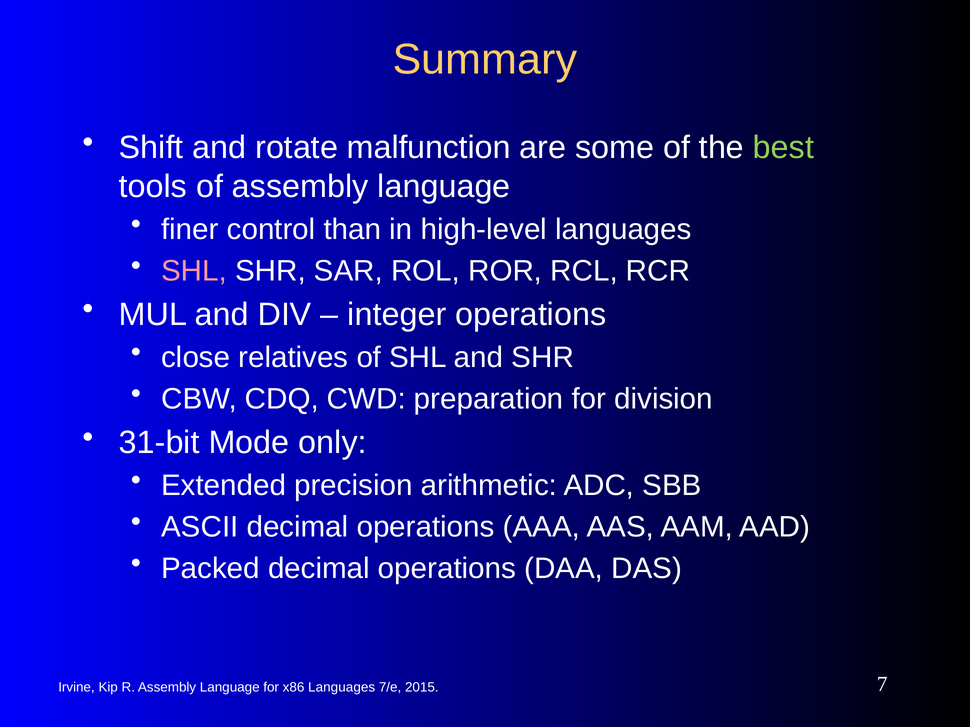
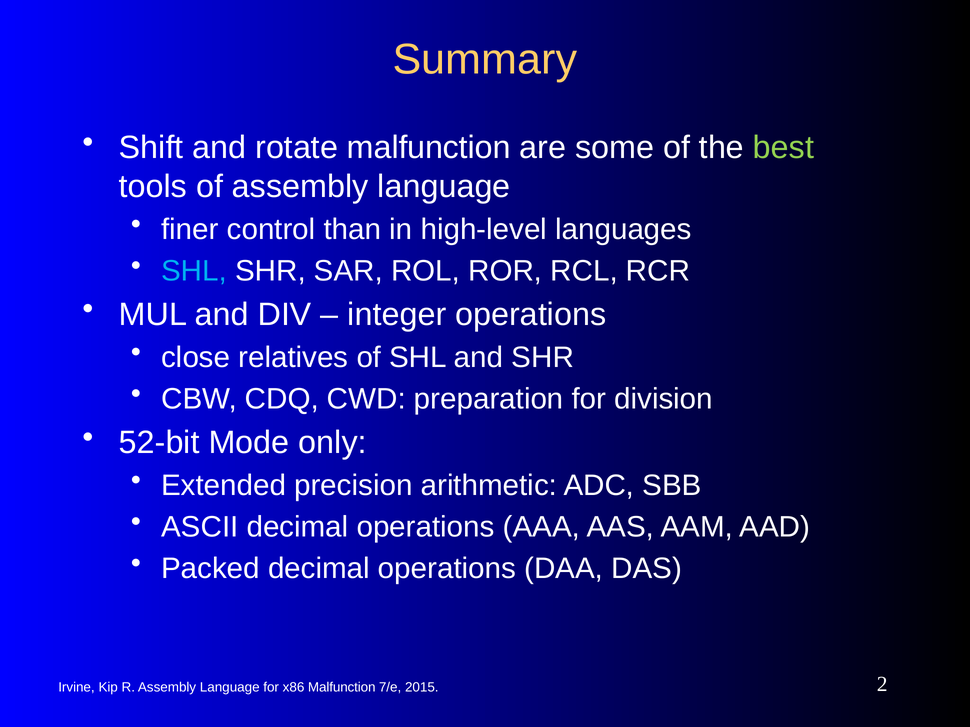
SHL colour: pink -> light blue (194, 271)
31-bit: 31-bit -> 52-bit (159, 443)
x86 Languages: Languages -> Malfunction (342, 688)
7: 7 -> 2 (882, 685)
